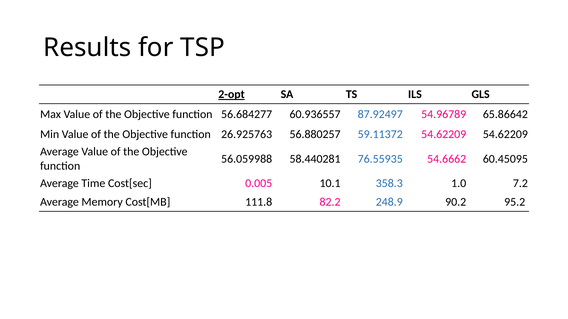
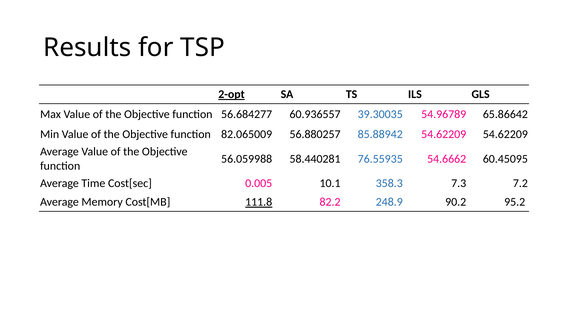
87.92497: 87.92497 -> 39.30035 (380, 114)
26.925763: 26.925763 -> 82.065009 (247, 134)
59.11372: 59.11372 -> 85.88942 (380, 134)
1.0: 1.0 -> 7.3 (459, 184)
111.8 underline: none -> present (259, 202)
